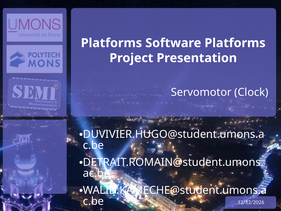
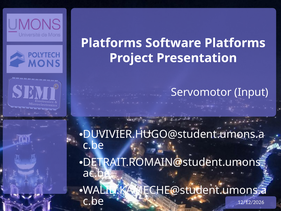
Clock: Clock -> Input (251, 92)
